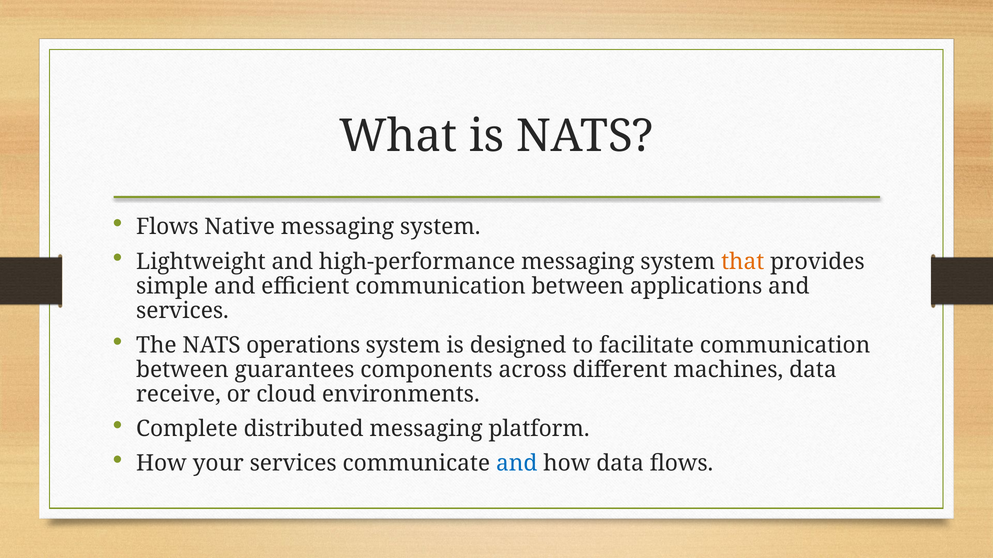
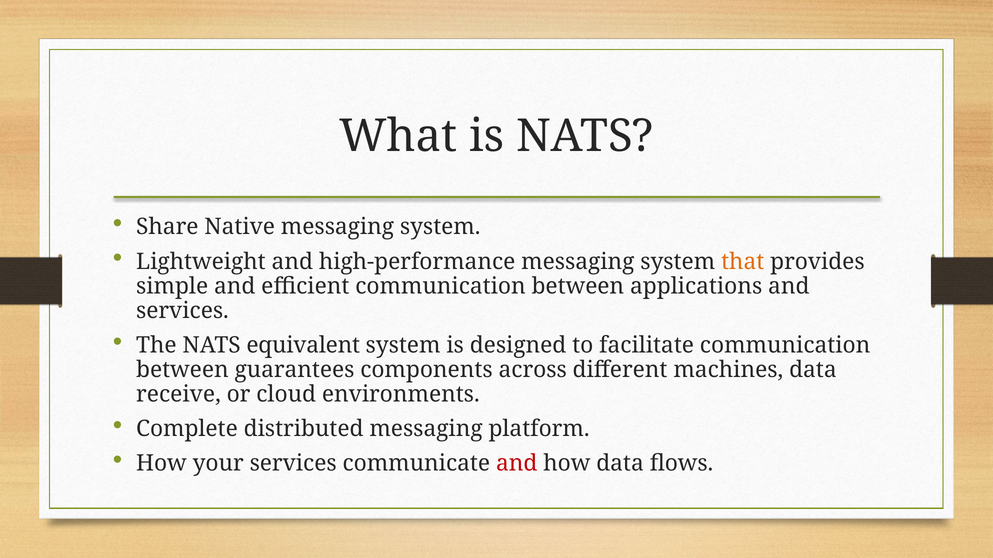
Flows: Flows -> Share (167, 227)
operations: operations -> equivalent (303, 346)
and colour: blue -> red (517, 464)
